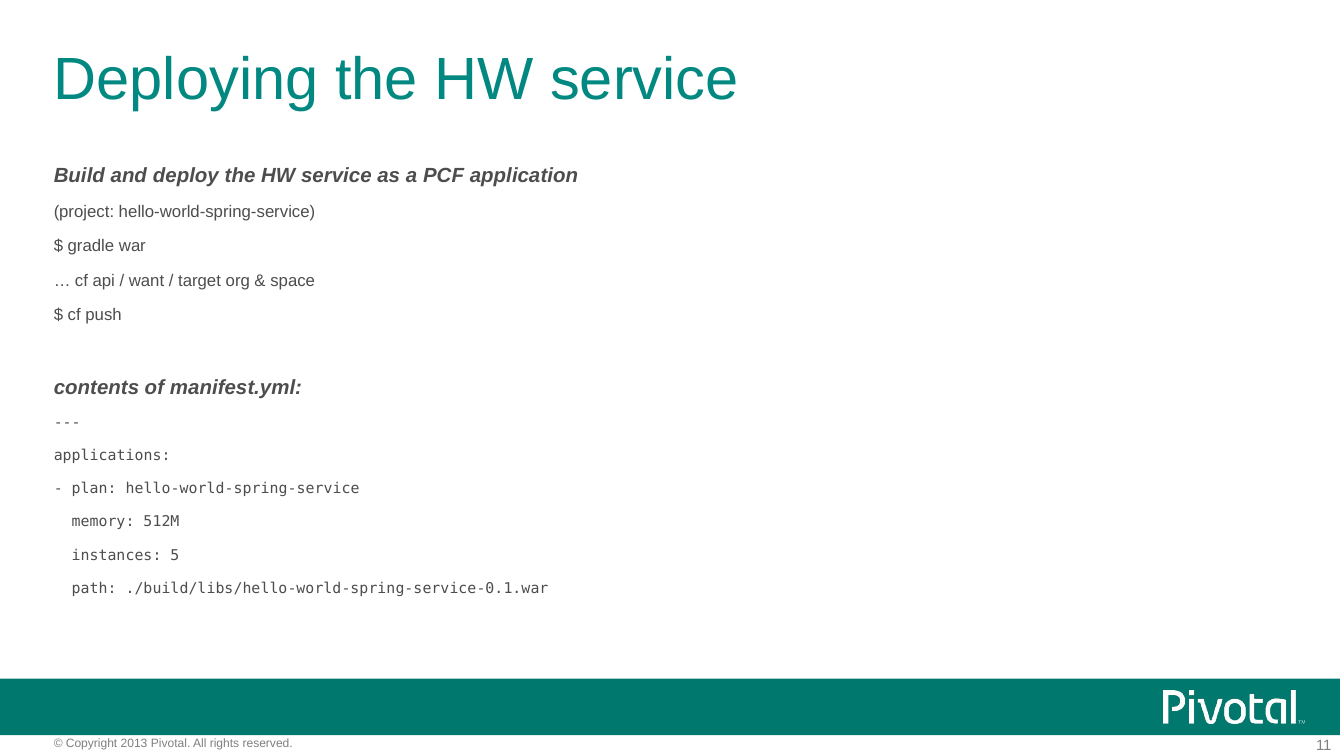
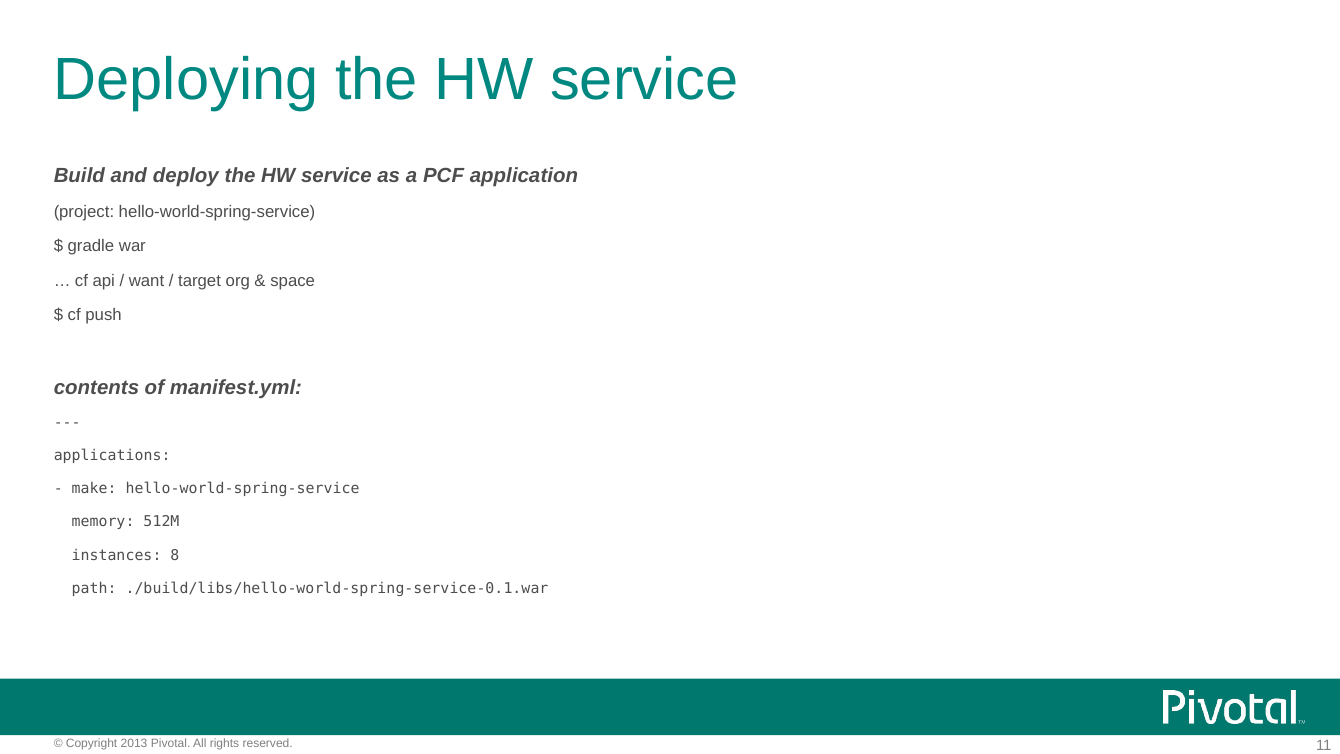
plan: plan -> make (94, 489)
5: 5 -> 8 (175, 555)
